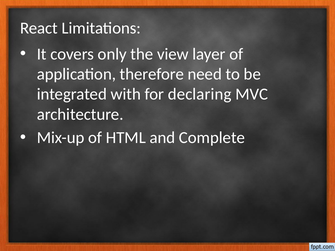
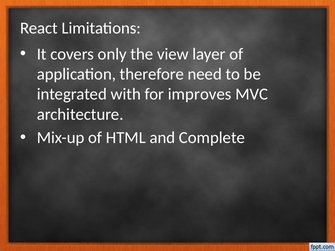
declaring: declaring -> improves (200, 94)
